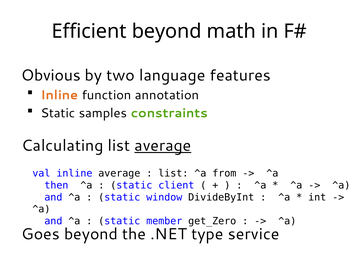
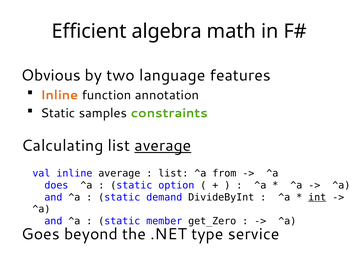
Efficient beyond: beyond -> algebra (167, 31)
then: then -> does (56, 185)
client: client -> option (176, 185)
window: window -> demand (164, 197)
int underline: none -> present (317, 197)
